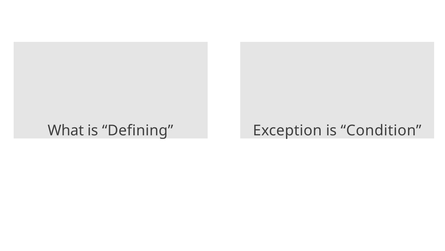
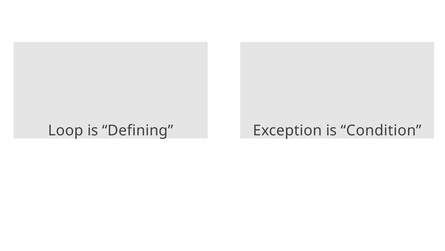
What: What -> Loop (66, 130)
